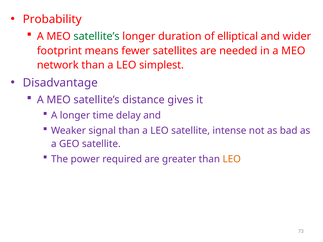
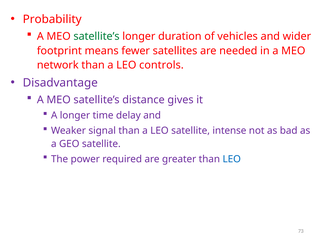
elliptical: elliptical -> vehicles (238, 36)
simplest: simplest -> controls (161, 65)
LEO colour: orange -> blue (232, 159)
